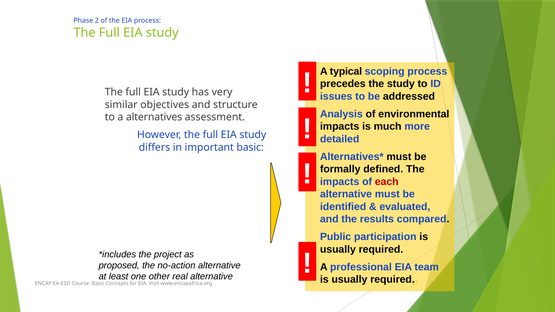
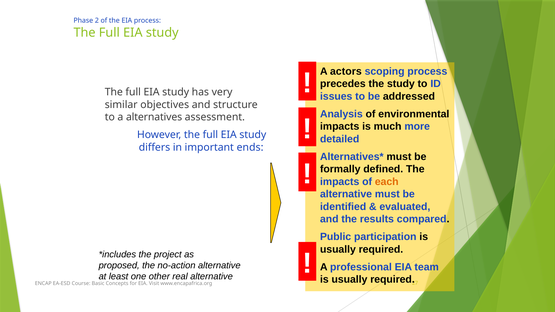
typical: typical -> actors (346, 71)
important basic: basic -> ends (250, 147)
each colour: red -> orange (387, 182)
